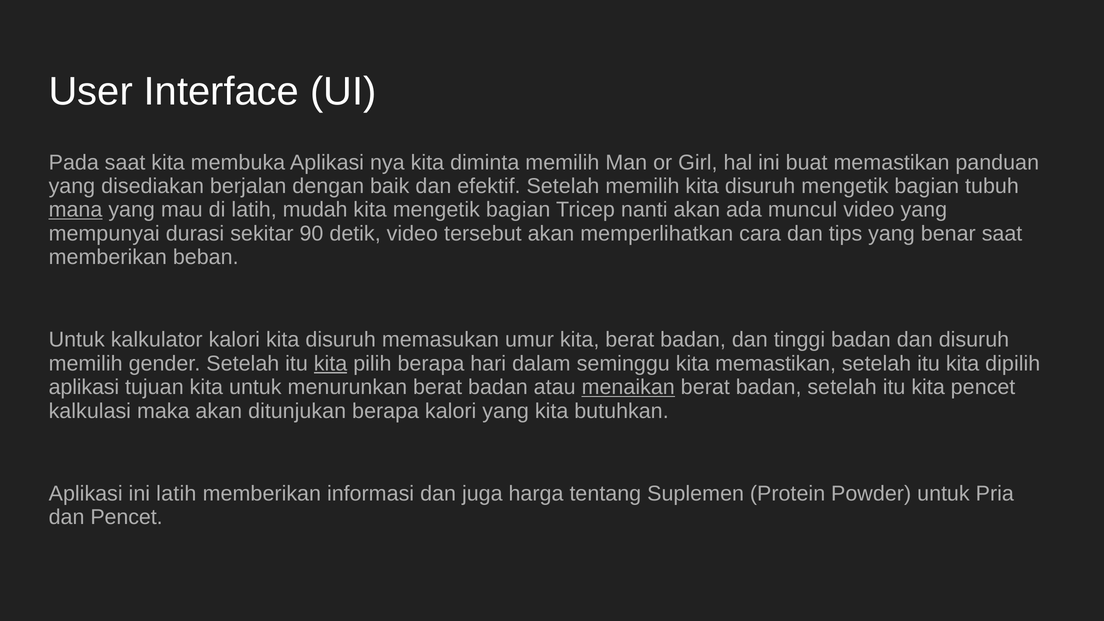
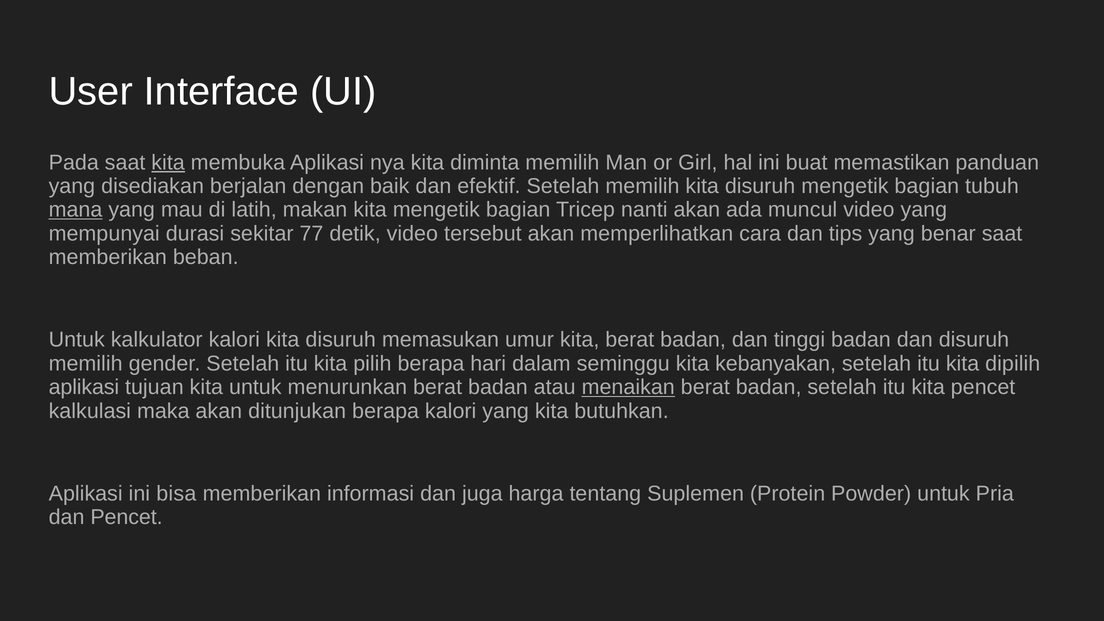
kita underline: none -> present (168, 162)
mudah: mudah -> makan (315, 210)
90: 90 -> 77 (311, 234)
kita underline: present -> none (331, 364)
kita memastikan: memastikan -> kebanyakan (776, 364)
ini latih: latih -> bisa (176, 494)
